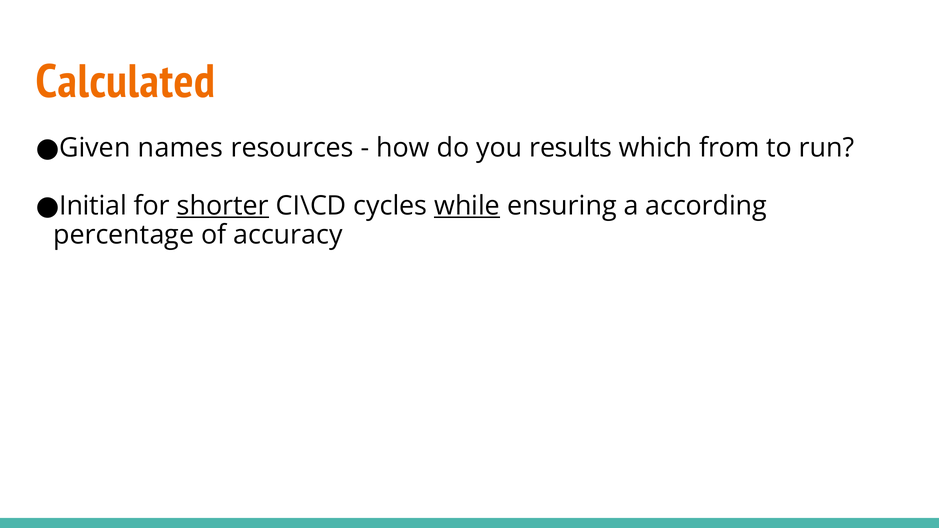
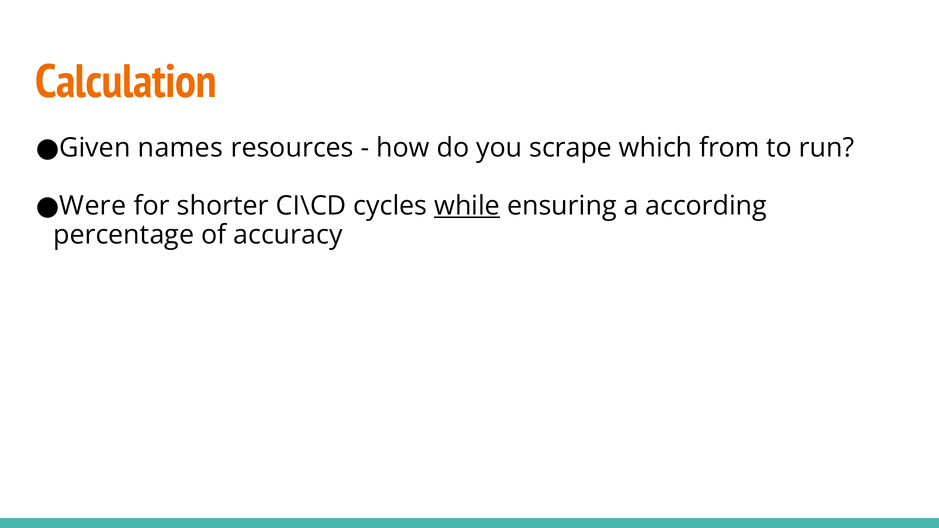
Calculated: Calculated -> Calculation (126, 82)
results: results -> scrape (571, 148)
Initial: Initial -> Were (93, 206)
shorter underline: present -> none (223, 206)
